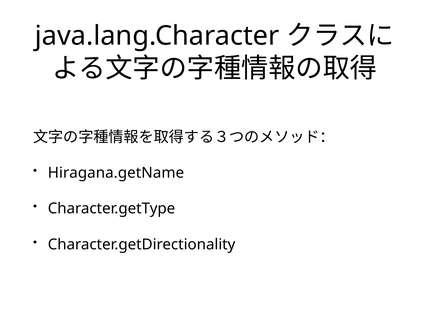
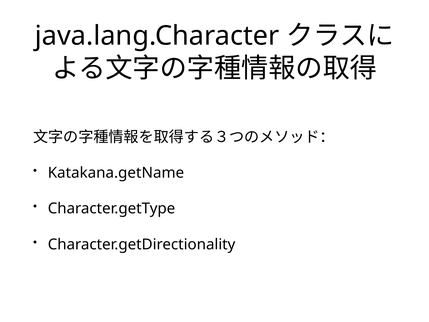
Hiragana.getName: Hiragana.getName -> Katakana.getName (116, 173)
